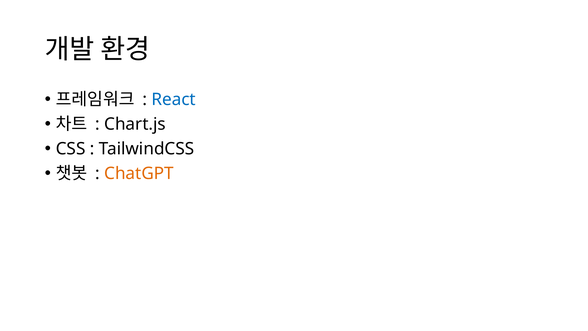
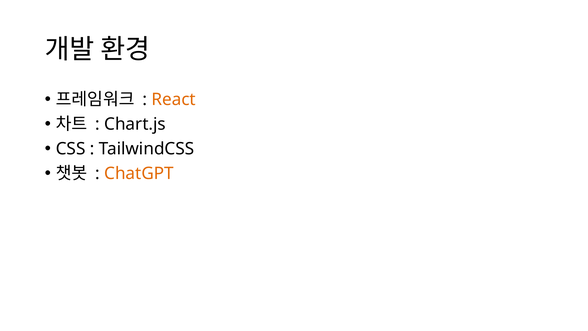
React colour: blue -> orange (174, 99)
